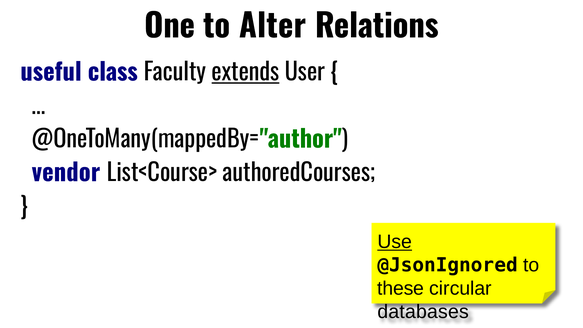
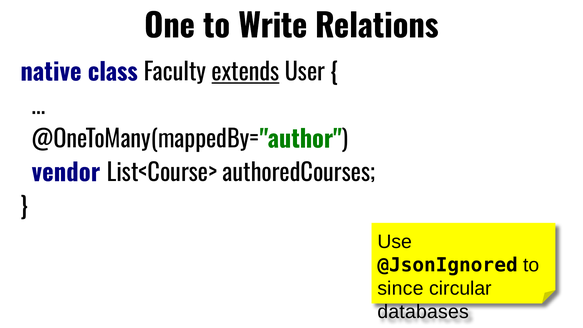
Alter: Alter -> Write (273, 27)
useful: useful -> native (51, 73)
Use underline: present -> none (395, 242)
these: these -> since (400, 288)
